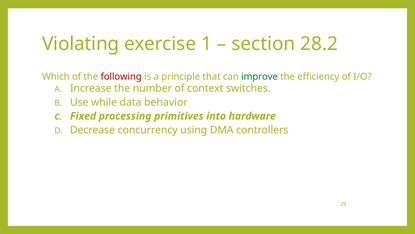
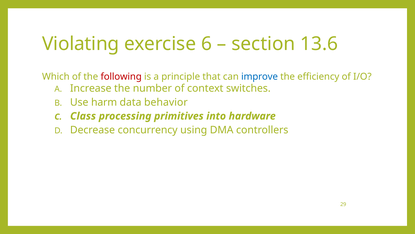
1: 1 -> 6 (207, 44)
28.2: 28.2 -> 13.6 (319, 44)
improve colour: green -> blue (260, 77)
while: while -> harm (104, 102)
Fixed: Fixed -> Class (83, 116)
